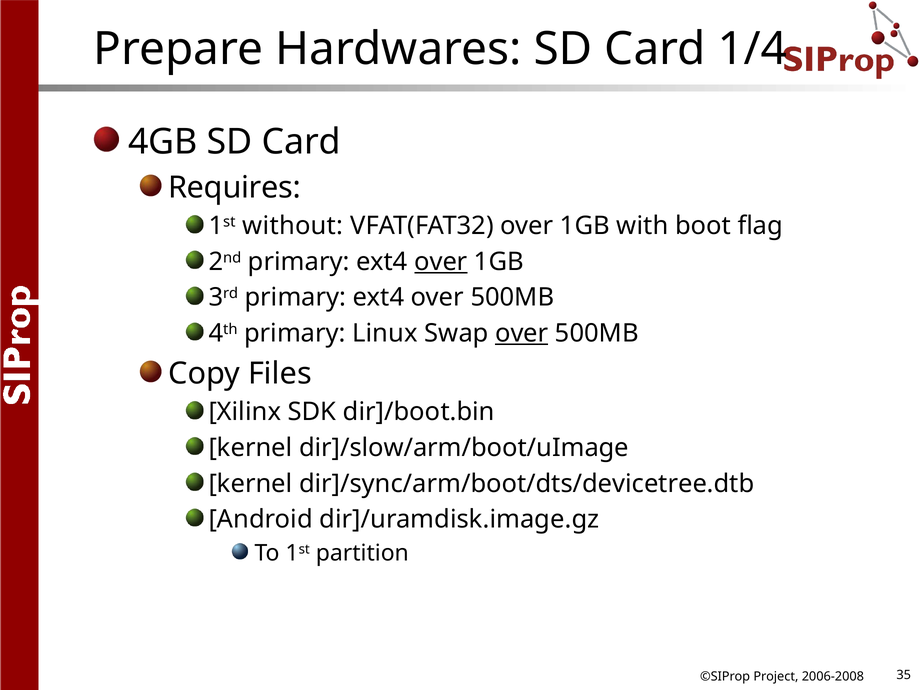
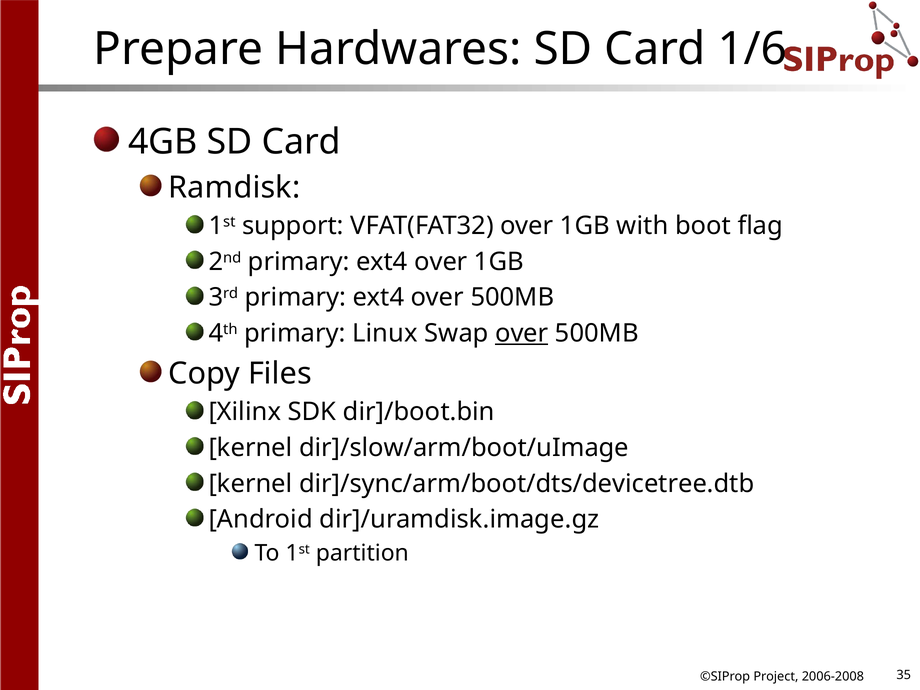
1/4: 1/4 -> 1/6 (752, 49)
Requires: Requires -> Ramdisk (234, 187)
without: without -> support (293, 226)
over underline: present -> none (441, 262)
